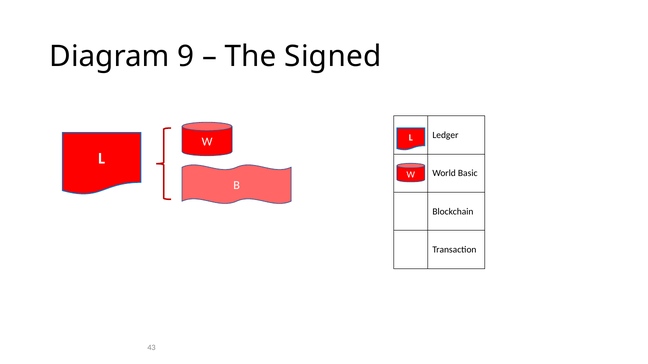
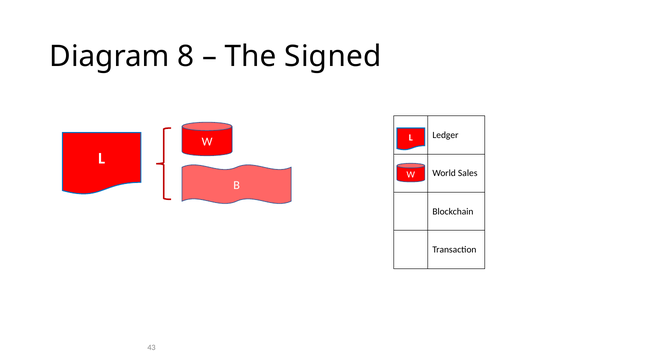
9: 9 -> 8 (186, 56)
Basic: Basic -> Sales (468, 174)
